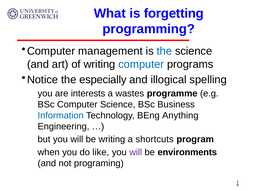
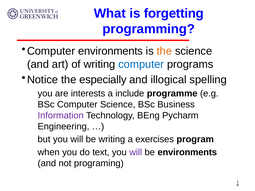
Computer management: management -> environments (111, 51)
the colour: blue -> orange (164, 51)
wastes: wastes -> include (130, 94)
Information colour: blue -> purple (61, 116)
Anything: Anything -> Pycharm (180, 116)
shortcuts: shortcuts -> exercises (155, 140)
like: like -> text (101, 152)
